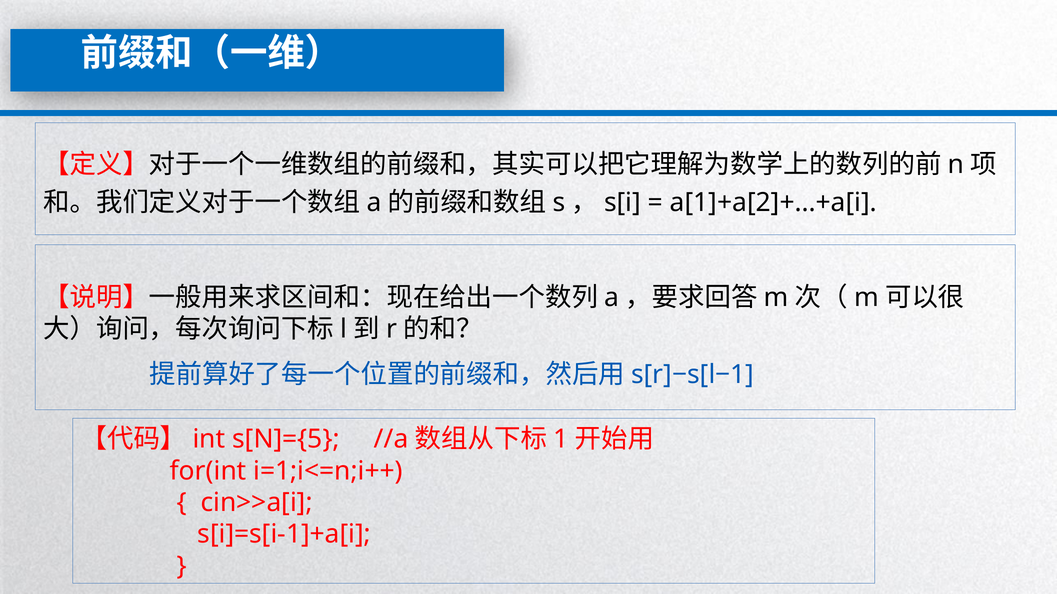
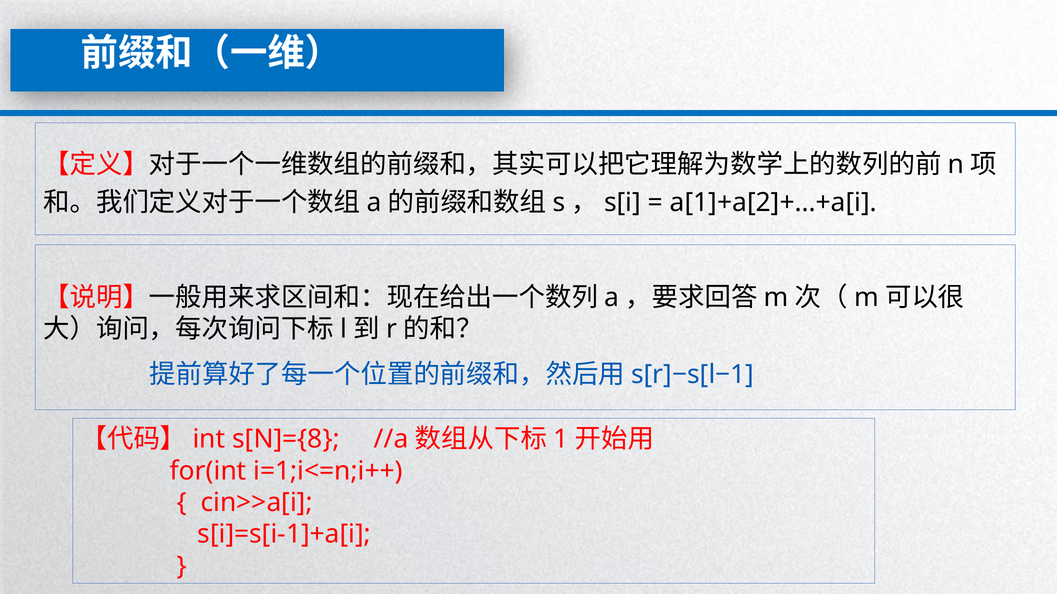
s[N]={5: s[N]={5 -> s[N]={8 (286, 439)
